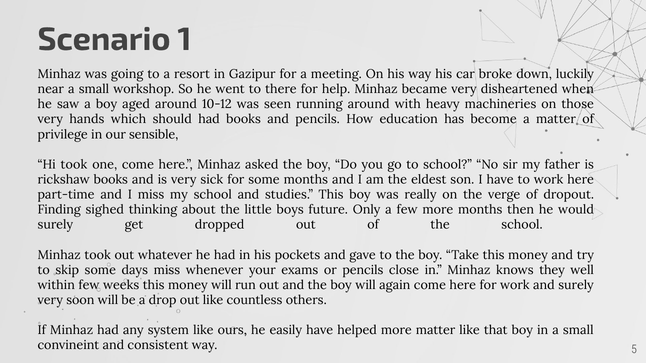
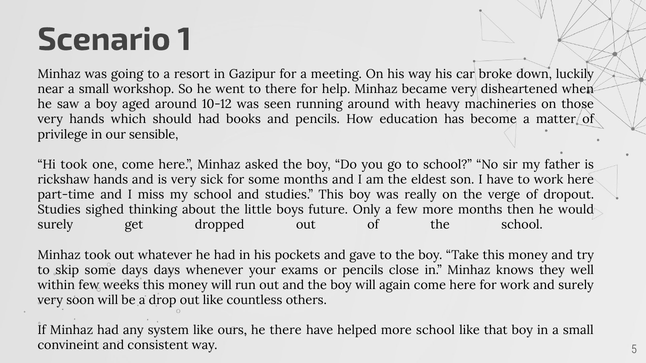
rickshaw books: books -> hands (111, 180)
Finding: Finding -> Studies (59, 210)
days miss: miss -> days (167, 270)
he easily: easily -> there (286, 331)
more matter: matter -> school (435, 331)
